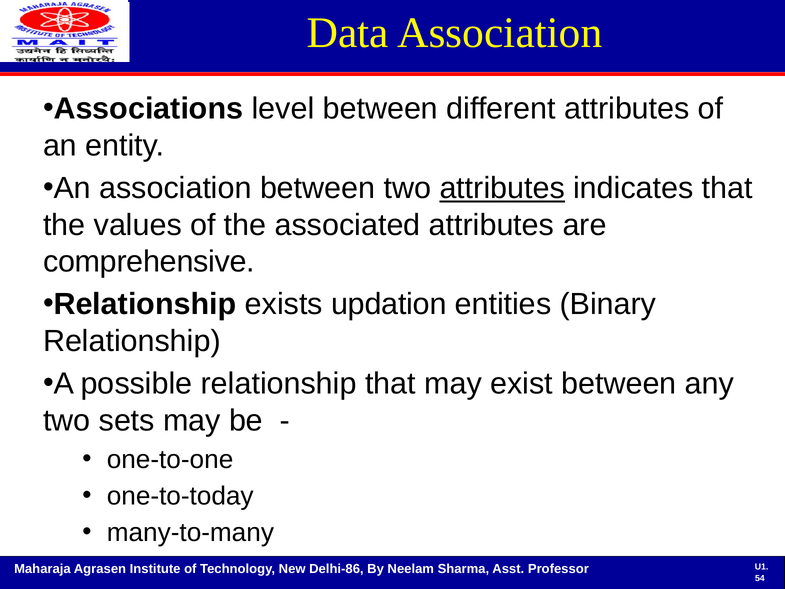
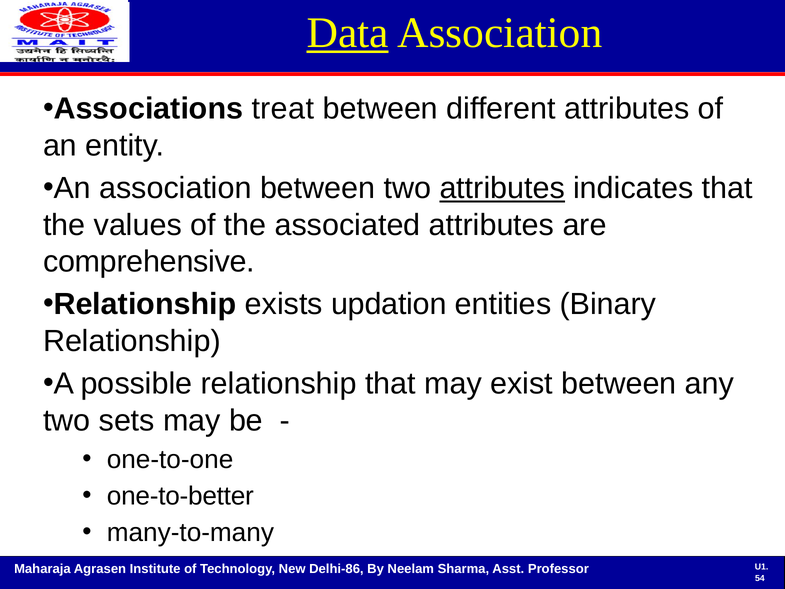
Data underline: none -> present (348, 33)
level: level -> treat (283, 109)
one-to-today: one-to-today -> one-to-better (180, 496)
